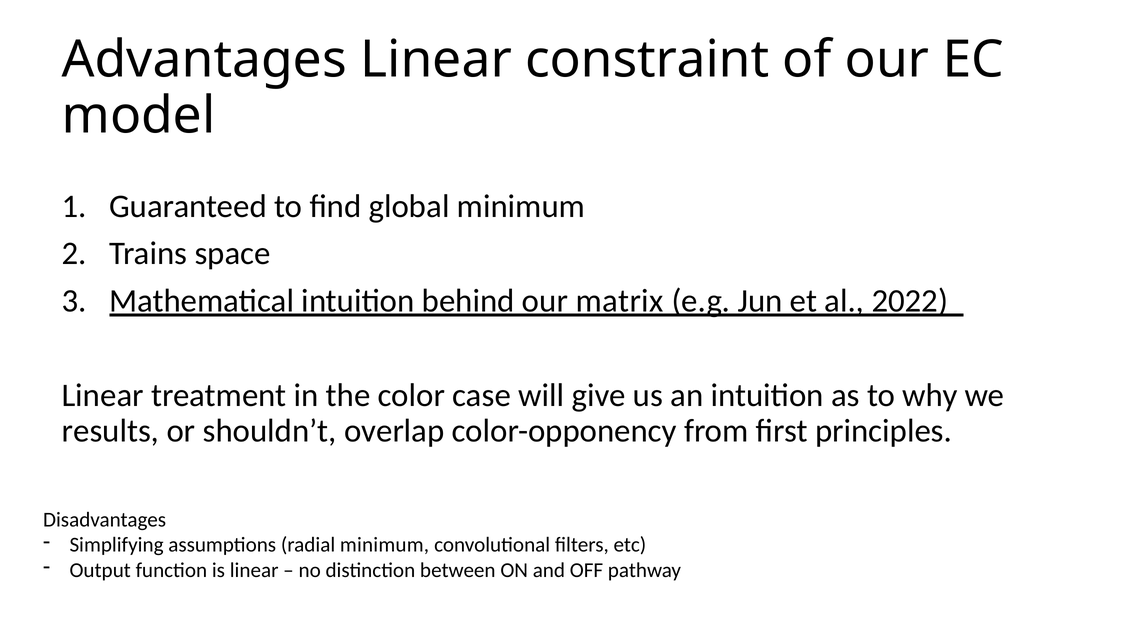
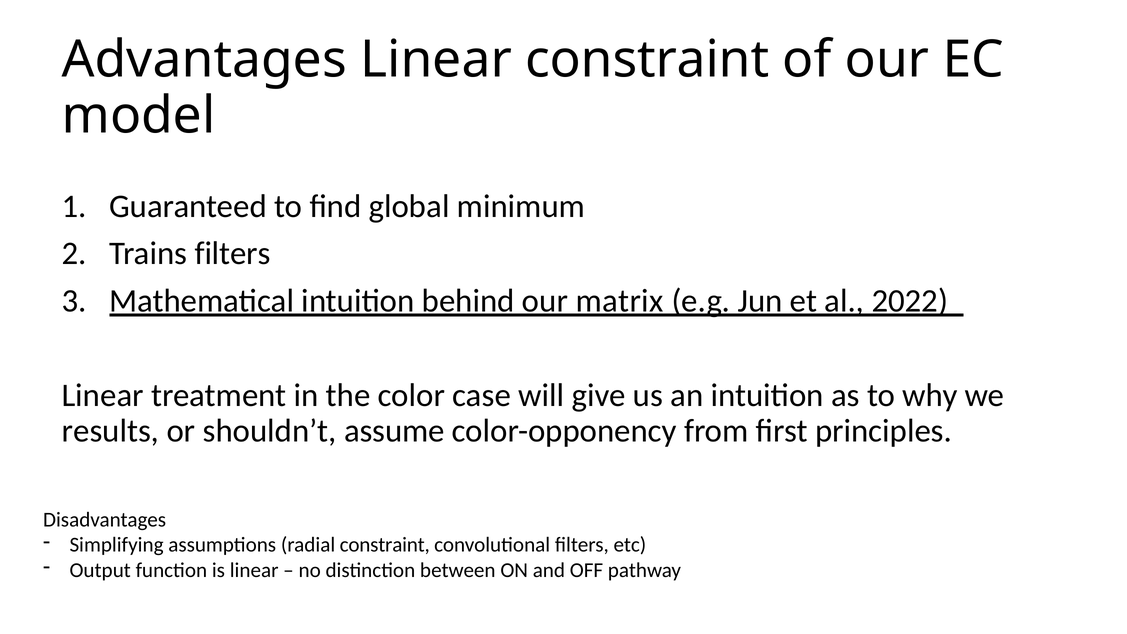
Trains space: space -> filters (233, 254)
overlap: overlap -> assume (394, 431)
radial minimum: minimum -> constraint (385, 545)
